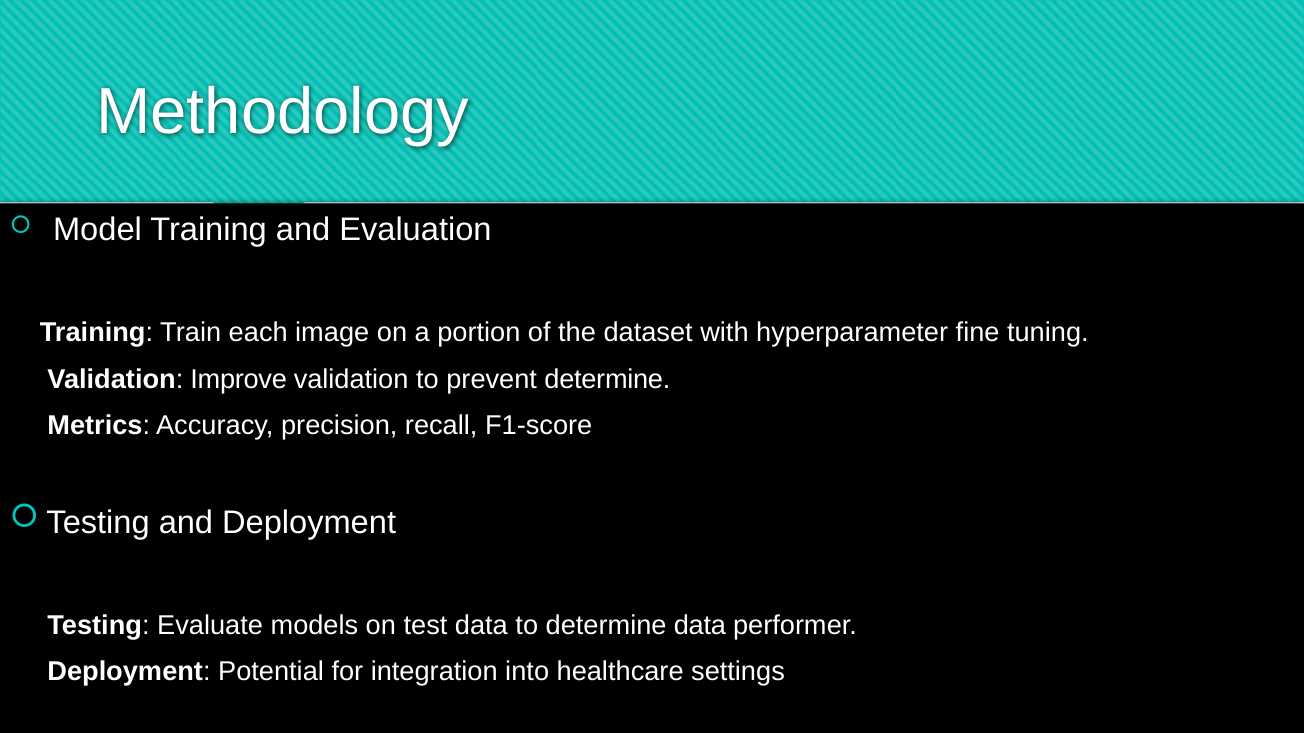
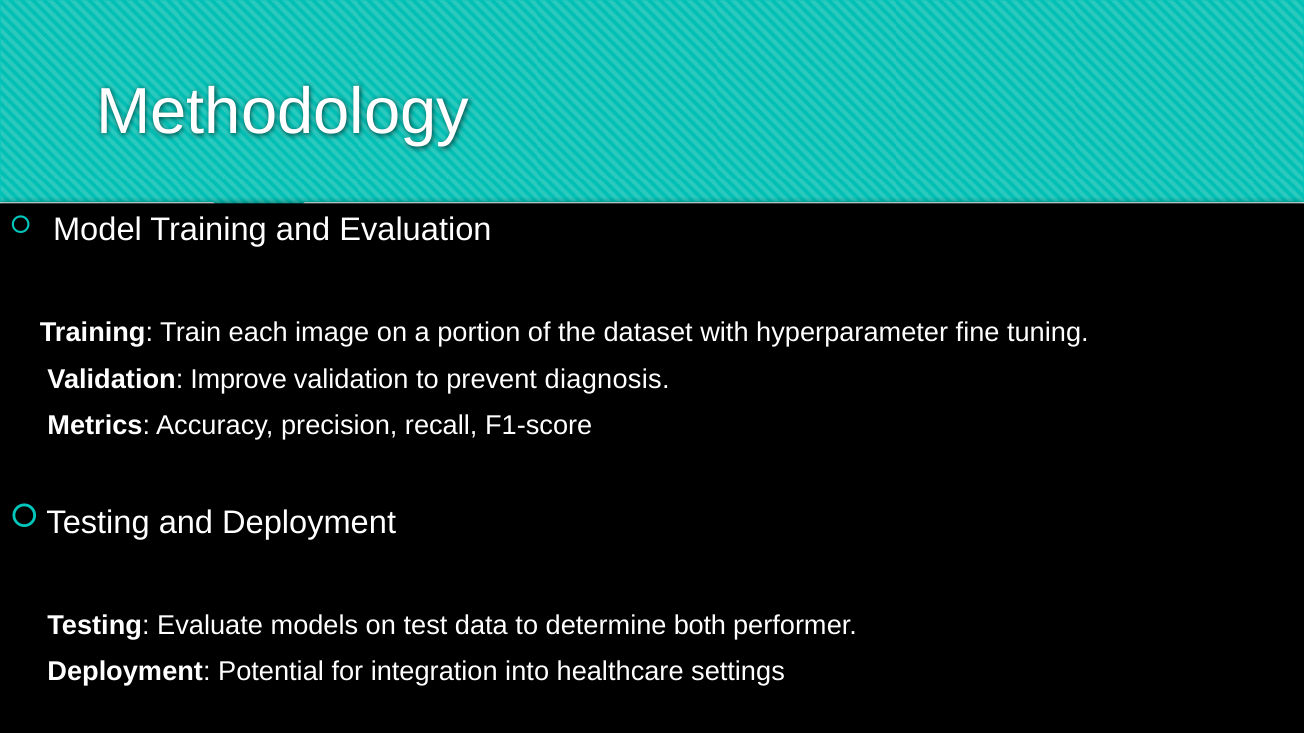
prevent determine: determine -> diagnosis (607, 379)
determine data: data -> both (700, 626)
